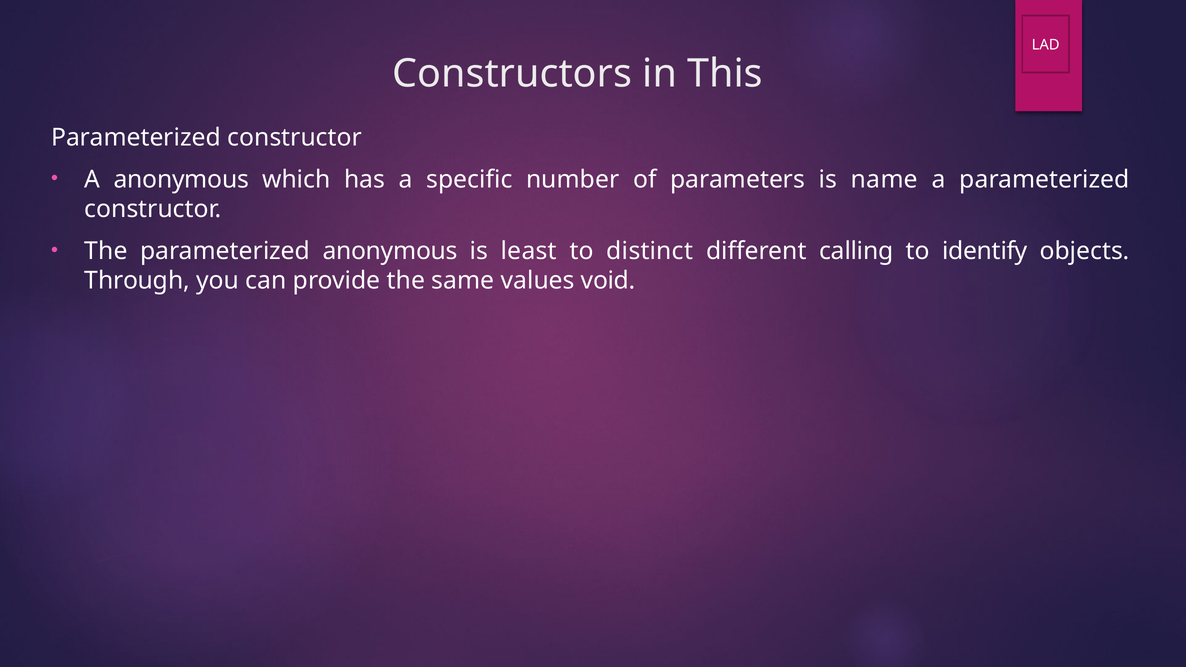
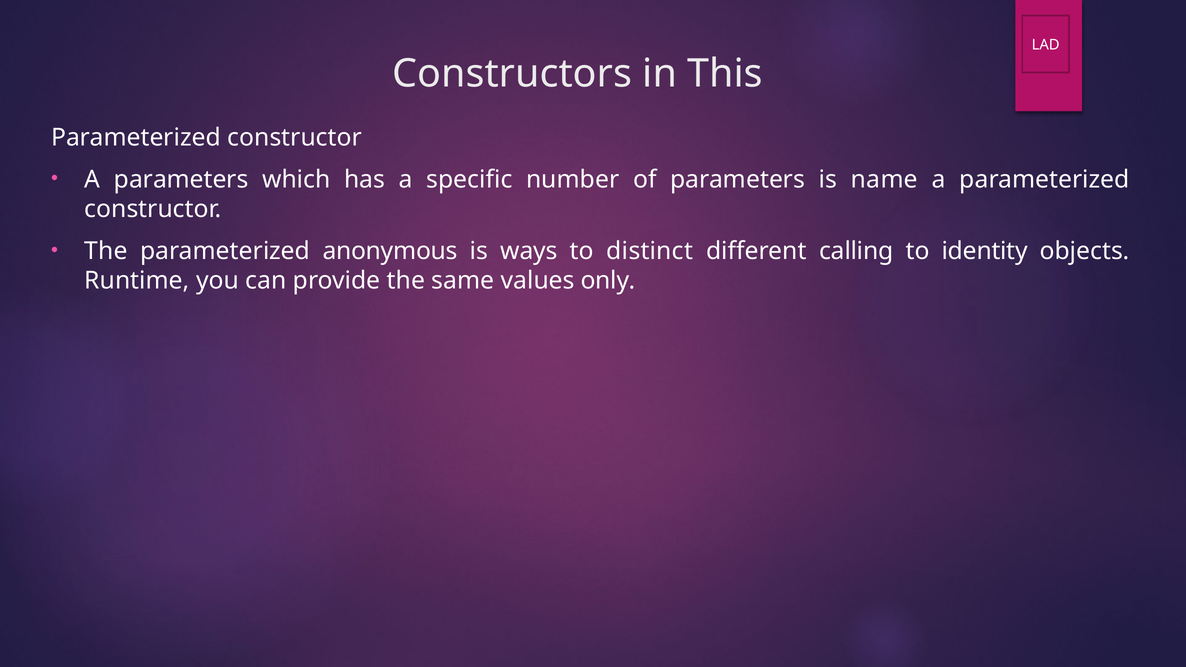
A anonymous: anonymous -> parameters (181, 180)
least: least -> ways (529, 251)
identify: identify -> identity (985, 251)
Through: Through -> Runtime (137, 281)
void: void -> only (608, 281)
